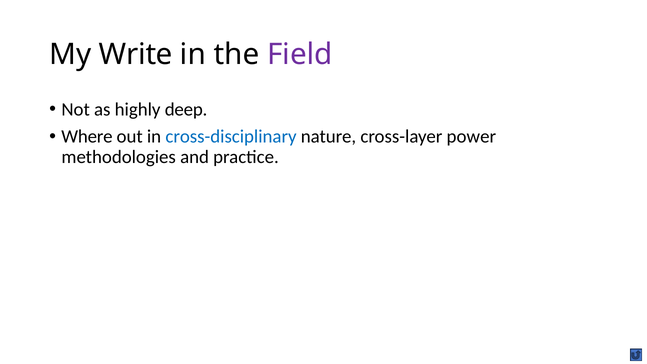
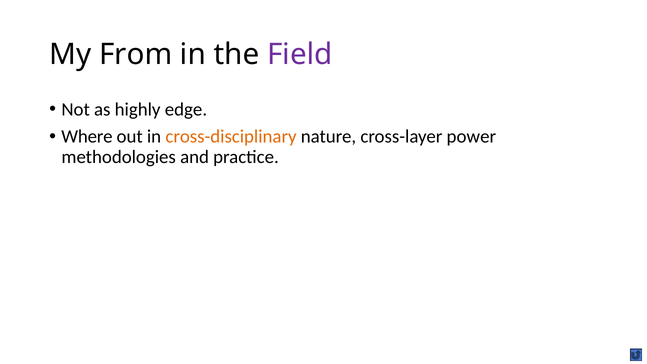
Write: Write -> From (136, 54)
deep: deep -> edge (186, 109)
cross-disciplinary colour: blue -> orange (231, 137)
